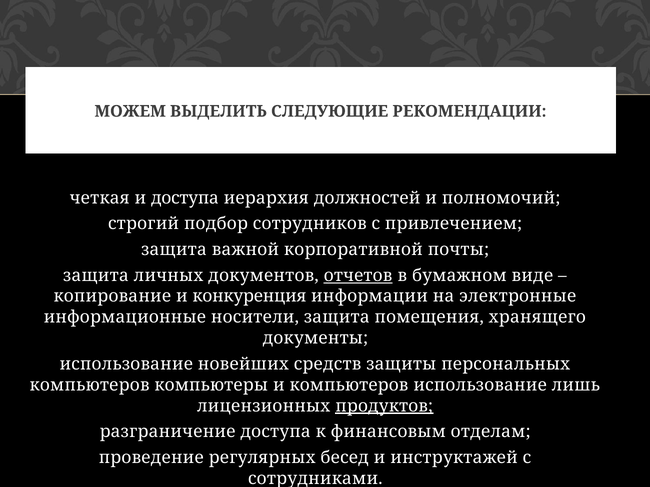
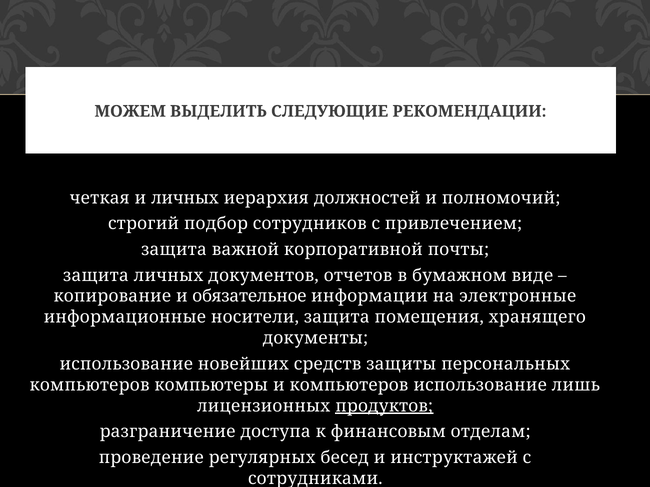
и доступа: доступа -> личных (185, 198)
отчетов underline: present -> none (358, 276)
конкуренция: конкуренция -> обязательное (249, 297)
